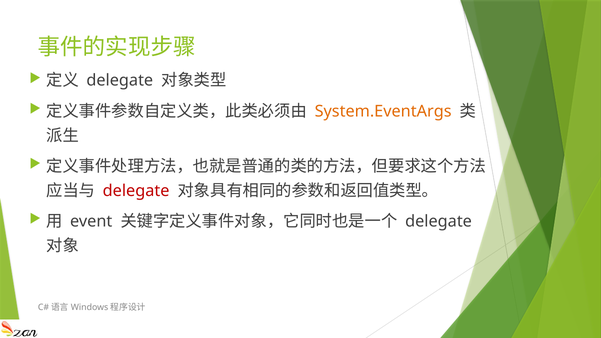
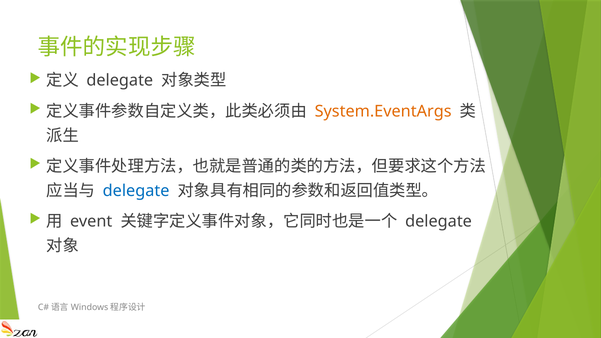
delegate colour: red -> blue (136, 191)
